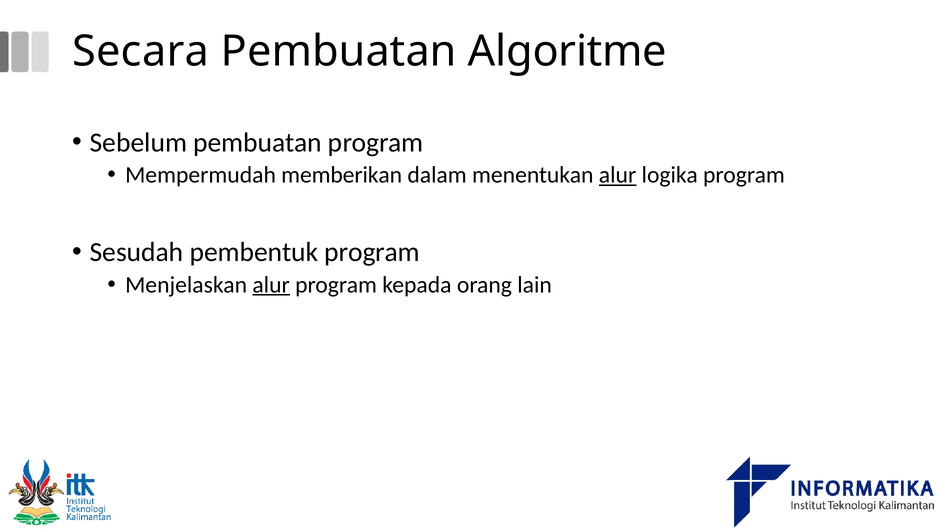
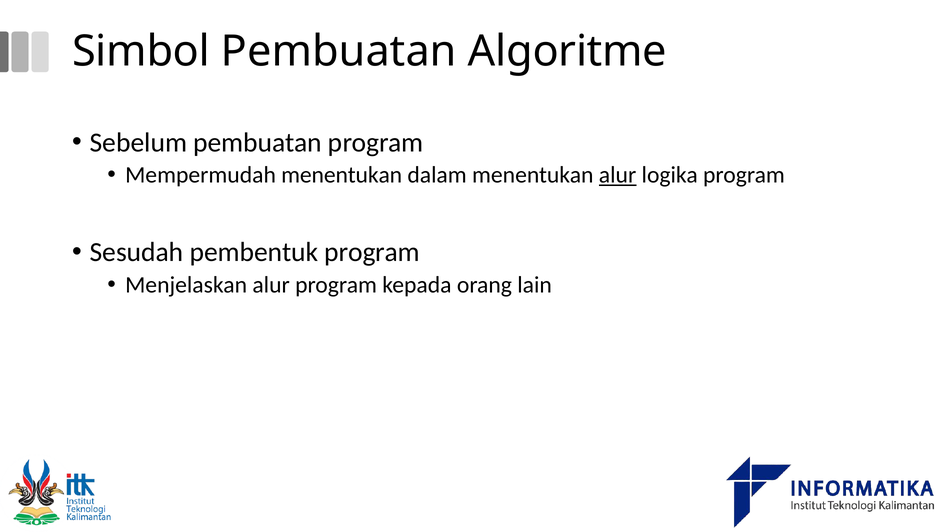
Secara: Secara -> Simbol (141, 52)
Mempermudah memberikan: memberikan -> menentukan (342, 175)
alur underline: present -> none (271, 285)
